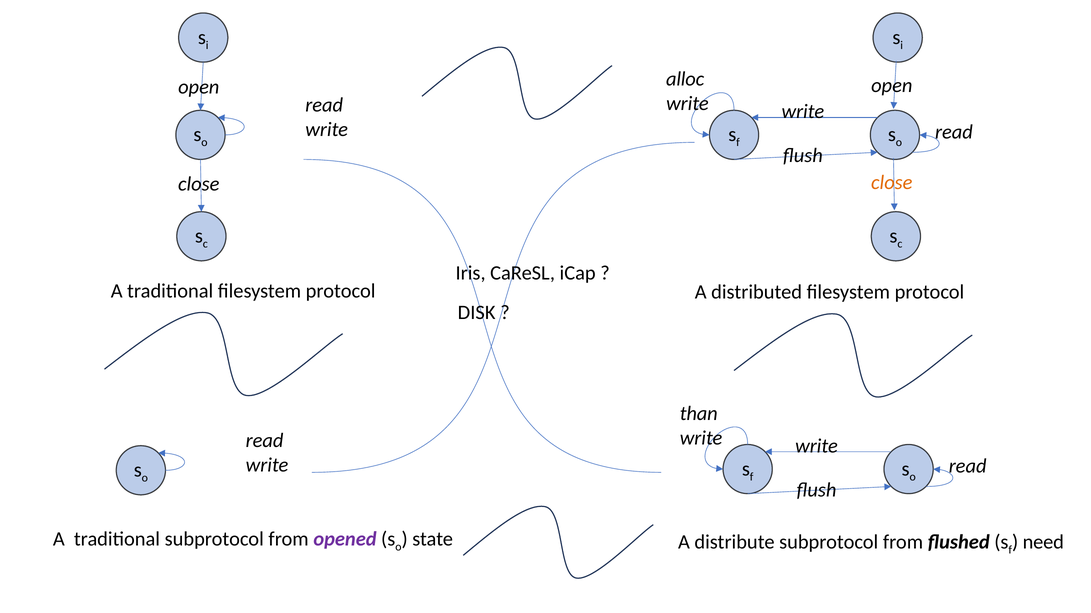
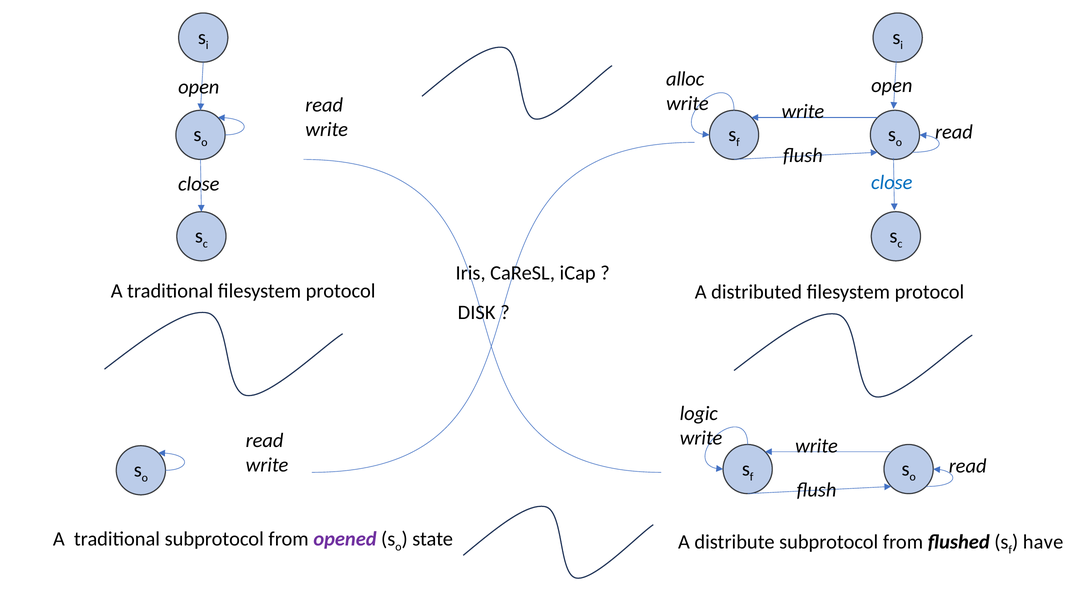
close colour: orange -> blue (892, 183)
than: than -> logic (699, 414)
need: need -> have (1043, 543)
